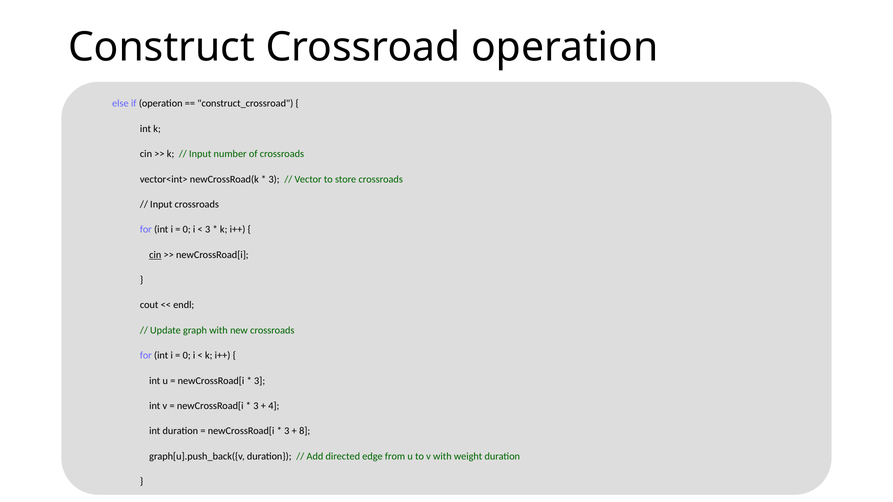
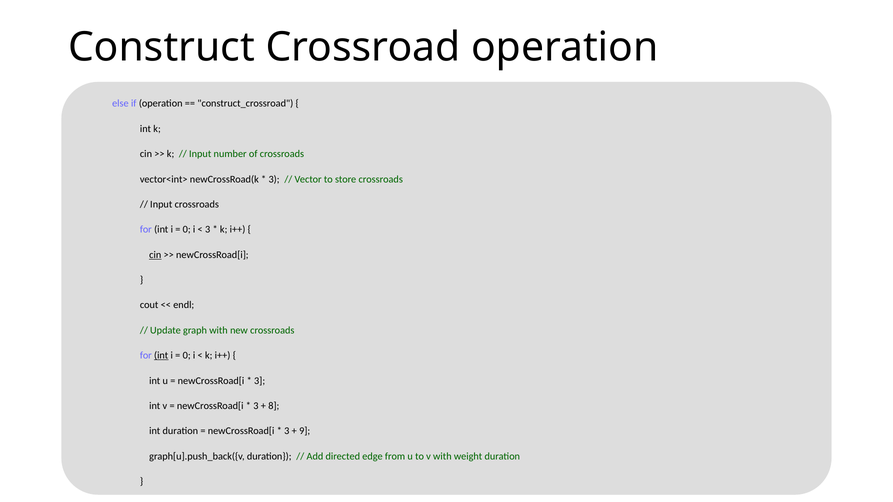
int underline: none -> present (161, 356)
4: 4 -> 8 (274, 406)
8: 8 -> 9 (305, 431)
